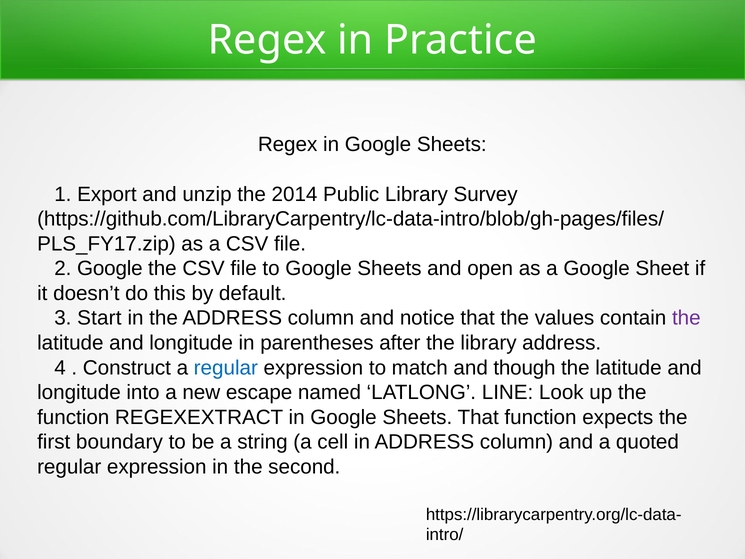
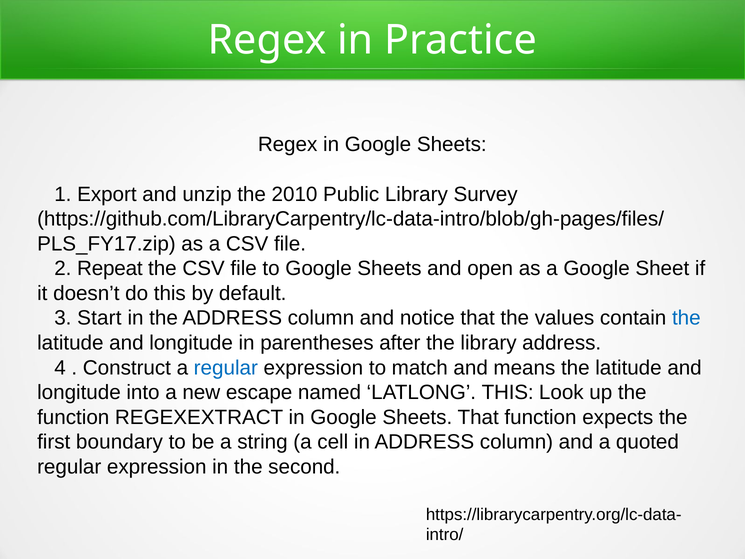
2014: 2014 -> 2010 (295, 194)
2 Google: Google -> Repeat (110, 268)
the colour: purple -> blue (686, 318)
though: though -> means (524, 367)
LATLONG LINE: LINE -> THIS (508, 392)
